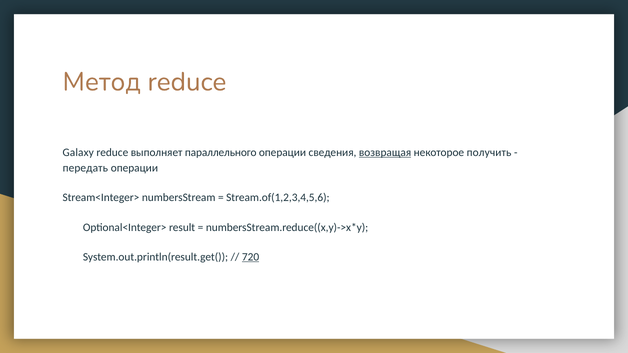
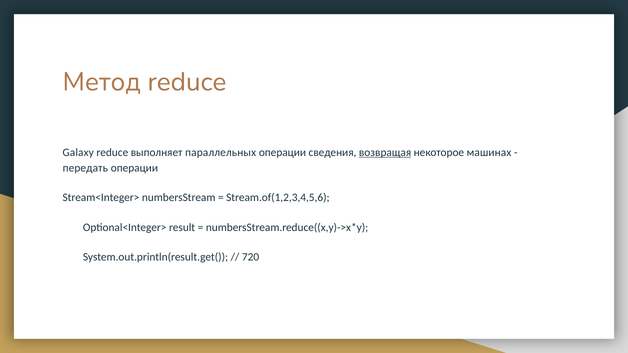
параллельного: параллельного -> параллельных (221, 153)
получить: получить -> машинах (489, 153)
720 underline: present -> none (251, 257)
